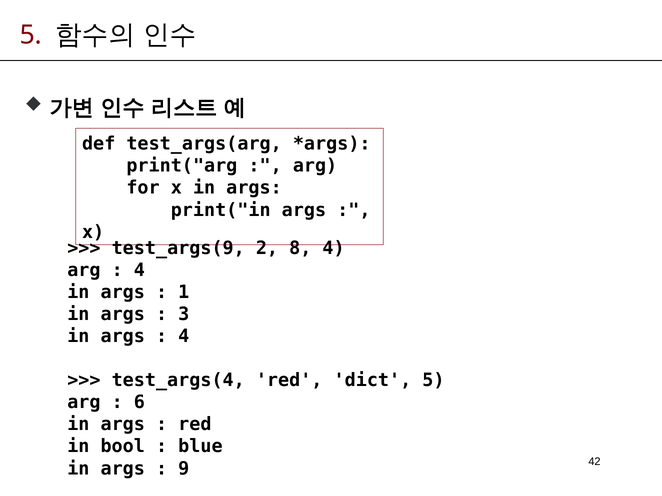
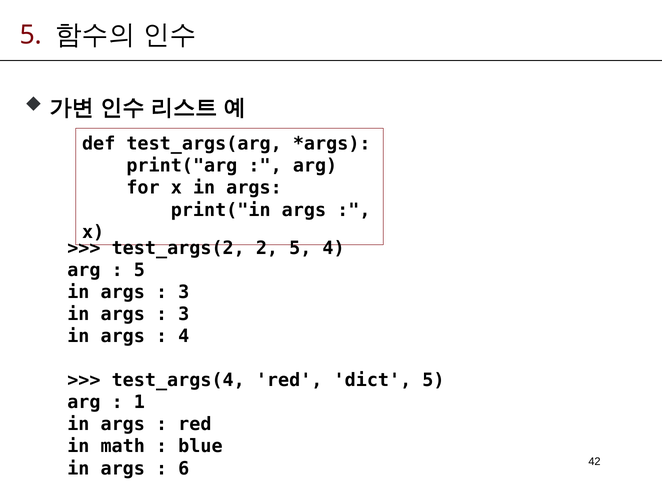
test_args(9: test_args(9 -> test_args(2 (178, 248)
2 8: 8 -> 5 (300, 248)
4: 4 -> 5 (139, 270)
1: 1 -> 3 (184, 292)
6: 6 -> 1 (139, 403)
bool: bool -> math (123, 447)
9: 9 -> 6 (184, 469)
